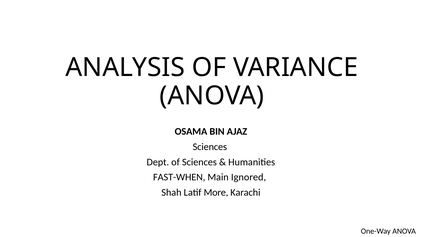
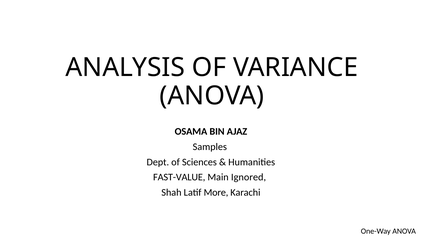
Sciences: Sciences -> Samples (210, 147)
FAST-WHEN: FAST-WHEN -> FAST-VALUE (179, 178)
